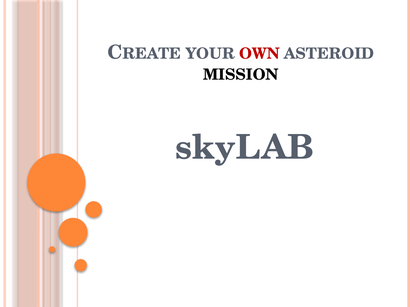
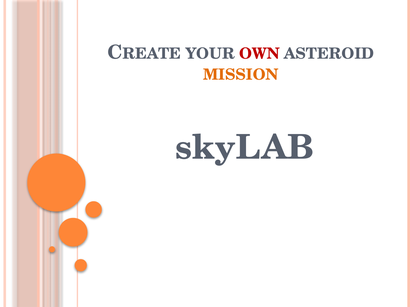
MISSION colour: black -> orange (241, 75)
